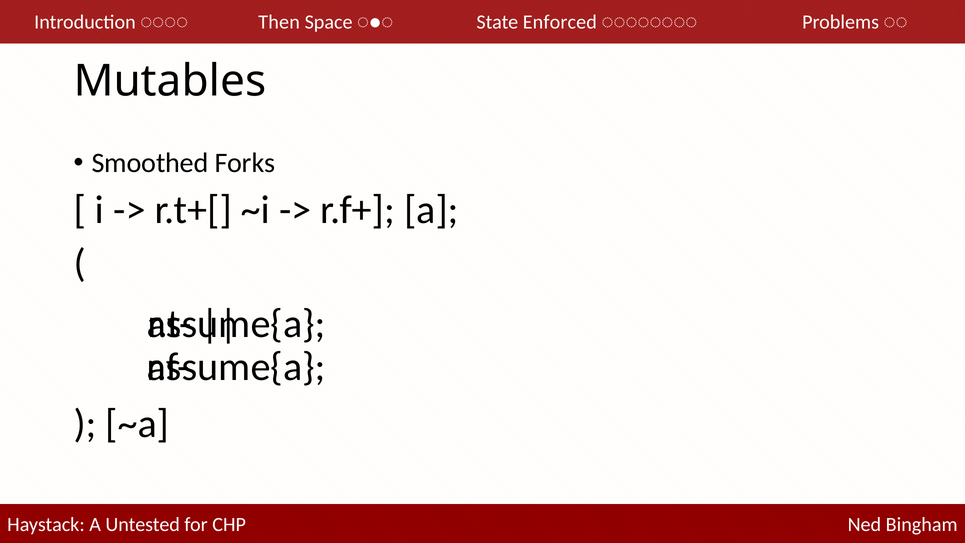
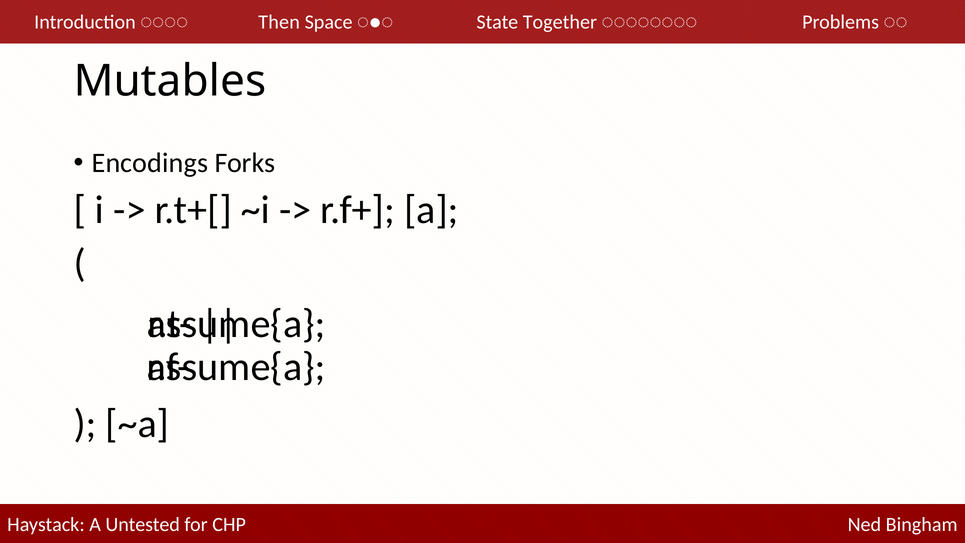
Enforced: Enforced -> Together (560, 22)
Smoothed: Smoothed -> Encodings (150, 163)
